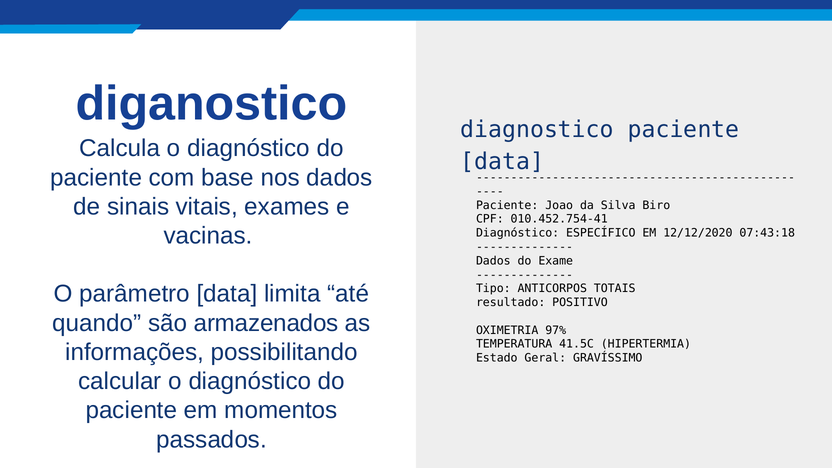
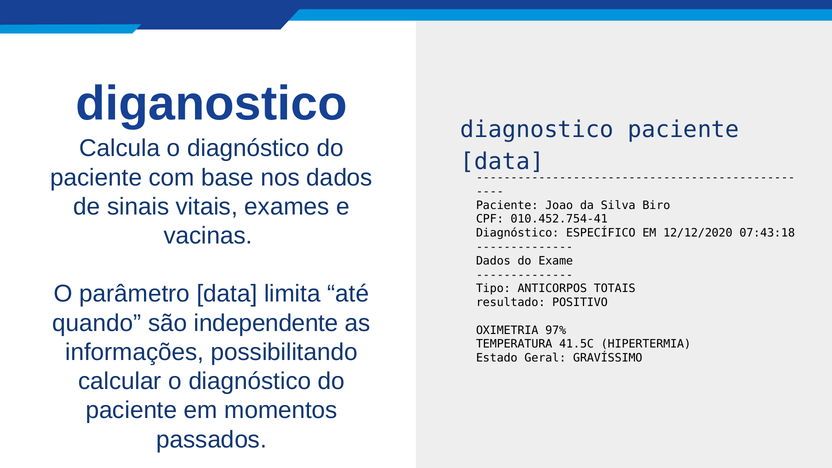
armazenados: armazenados -> independente (266, 323)
